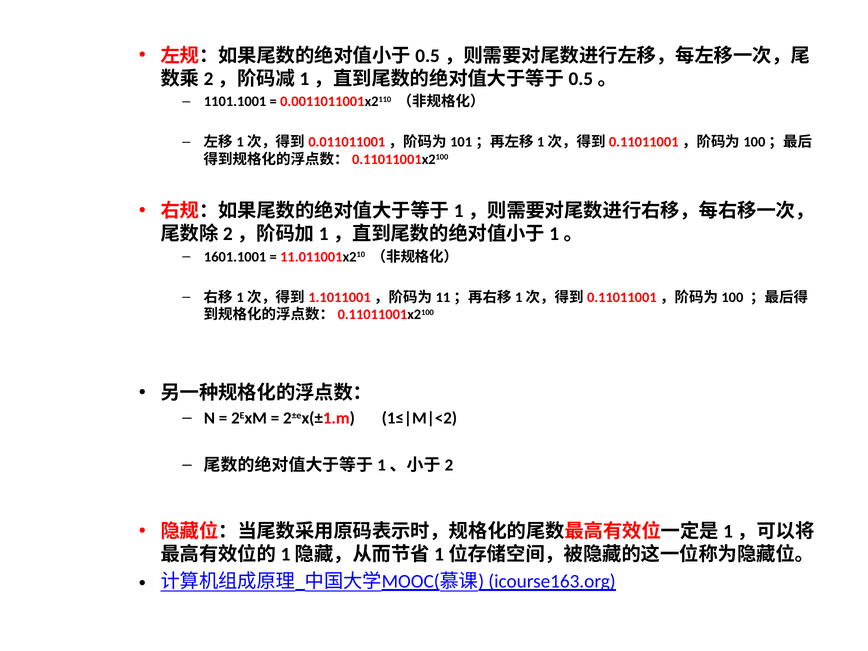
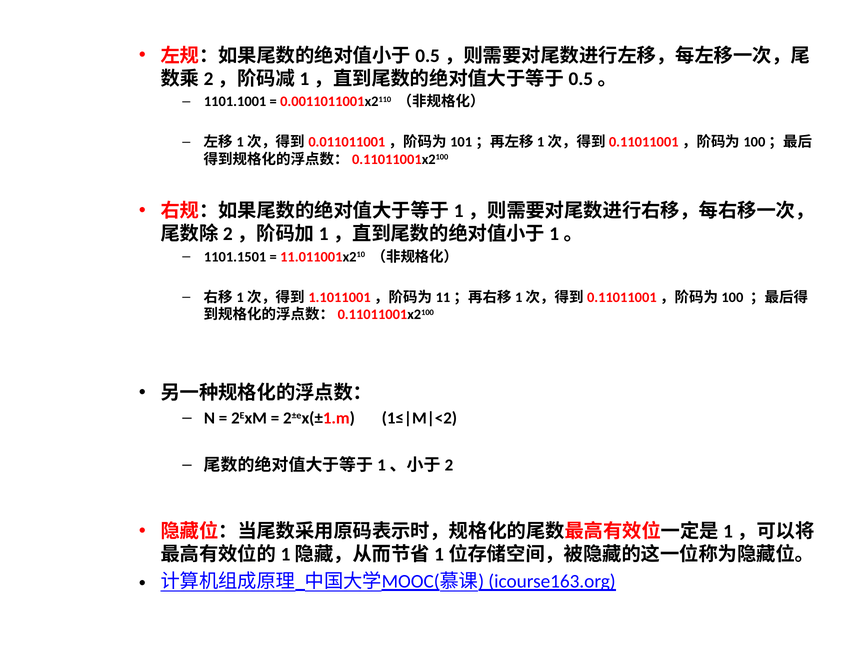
1601.1001: 1601.1001 -> 1101.1501 (235, 257)
